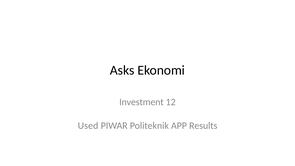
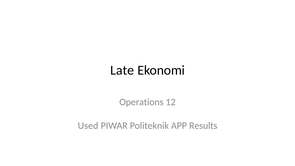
Asks: Asks -> Late (122, 70)
Investment: Investment -> Operations (141, 102)
